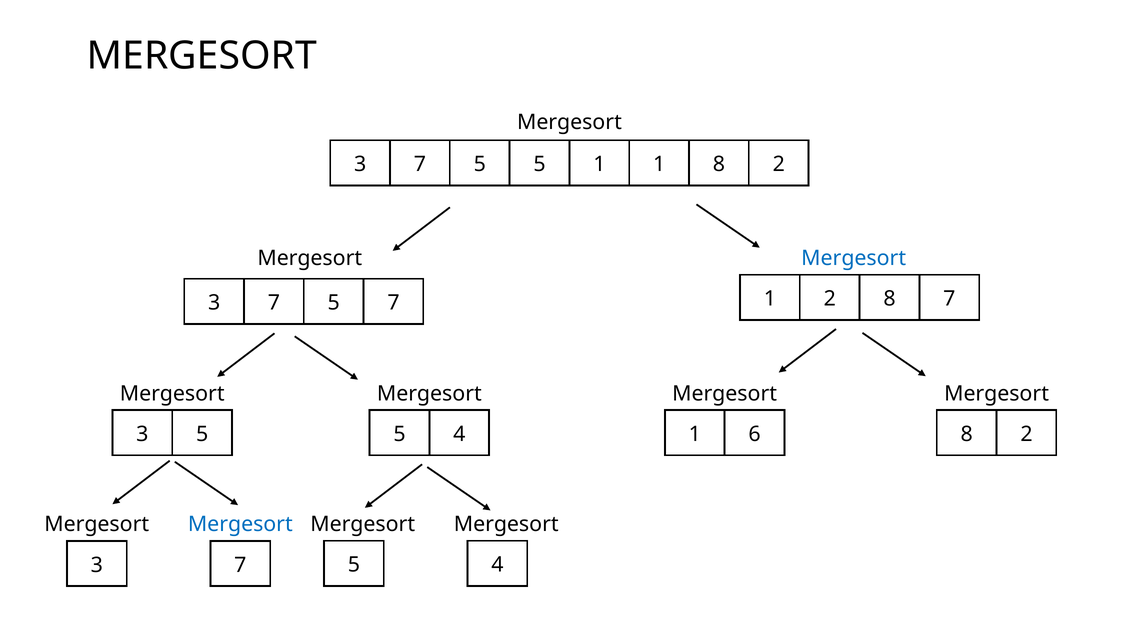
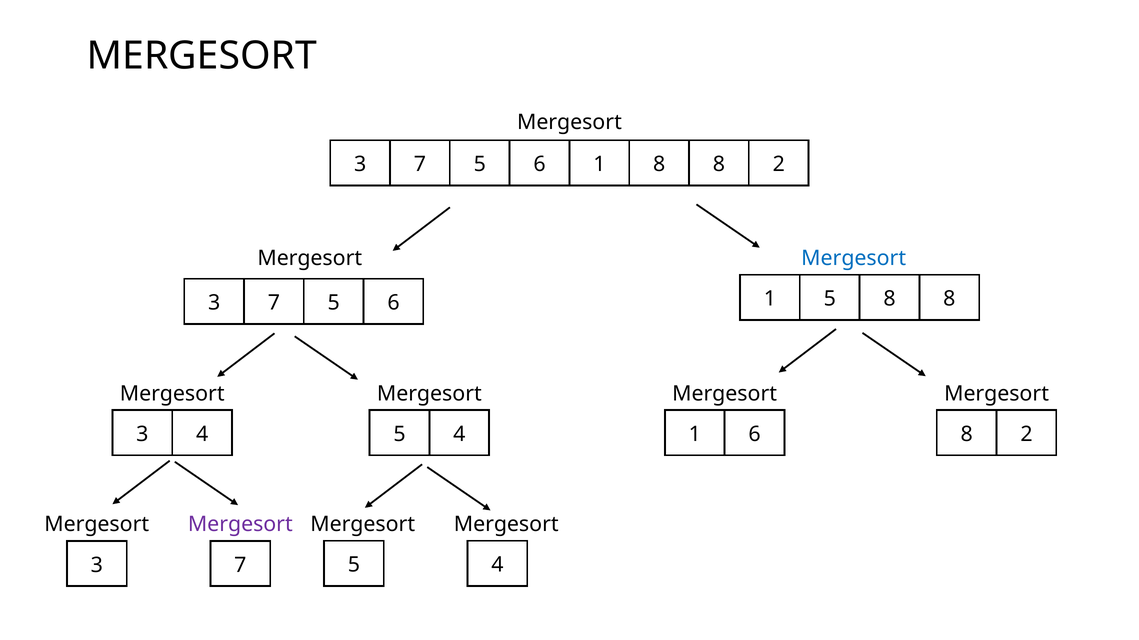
5: 5 -> 6 (540, 165)
1 1: 1 -> 8 (659, 165)
1 2: 2 -> 5 (830, 299)
7: 7 -> 8 (949, 299)
7 5 7: 7 -> 6 (394, 303)
3 5: 5 -> 4 (202, 435)
Mergesort colour: blue -> purple (240, 525)
